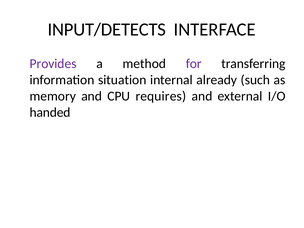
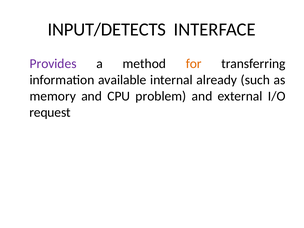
for colour: purple -> orange (194, 64)
situation: situation -> available (122, 80)
requires: requires -> problem (161, 96)
handed: handed -> request (50, 112)
